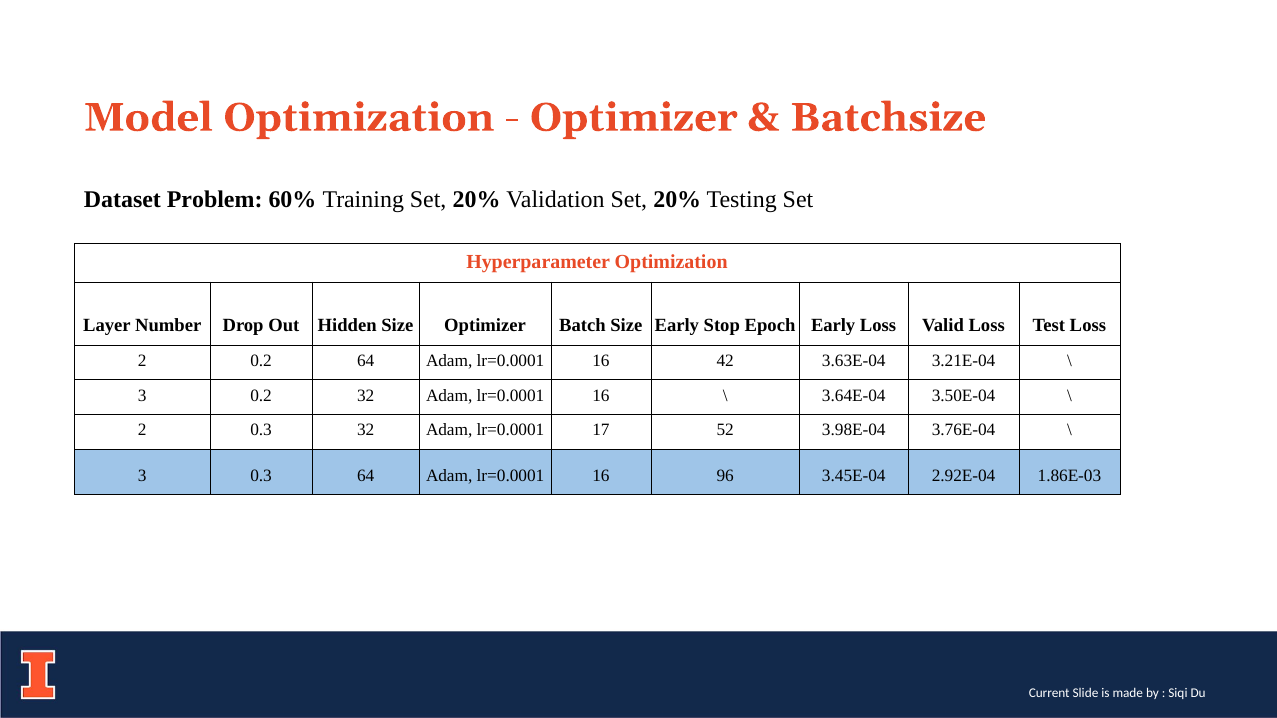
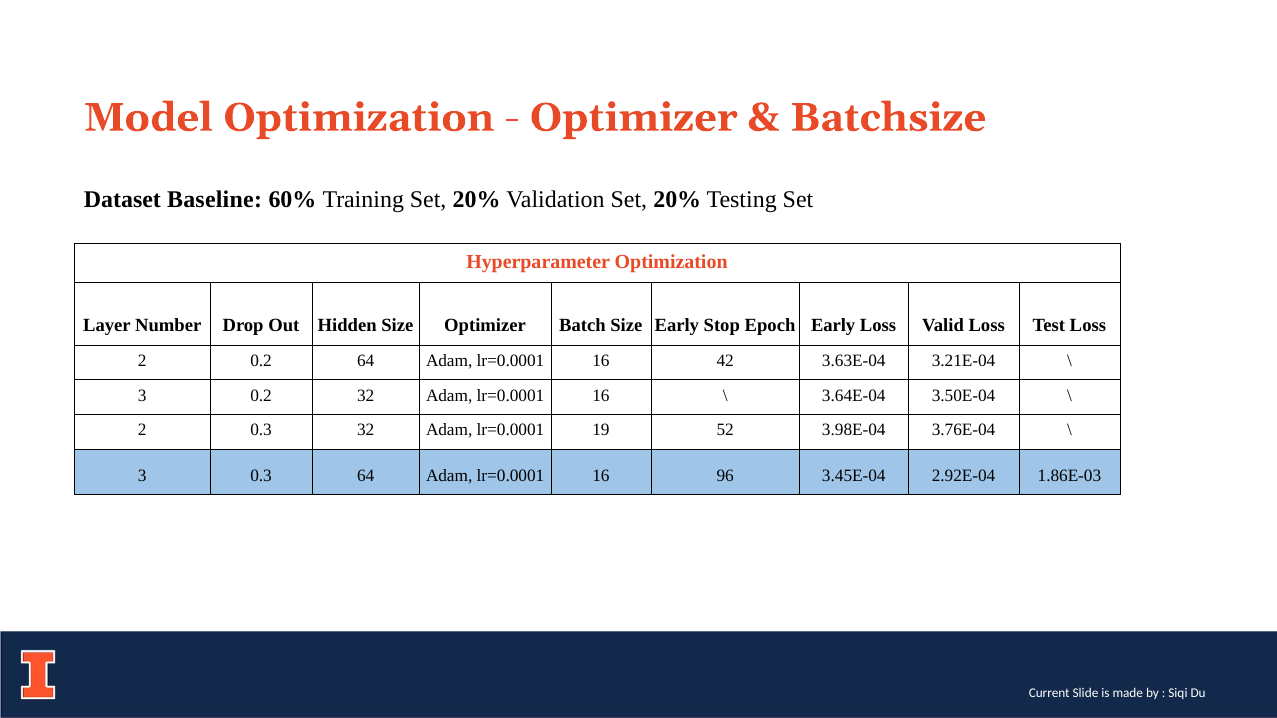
Problem: Problem -> Baseline (215, 200)
17: 17 -> 19 (601, 430)
